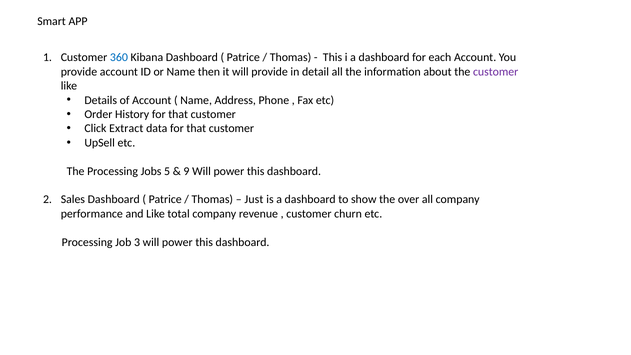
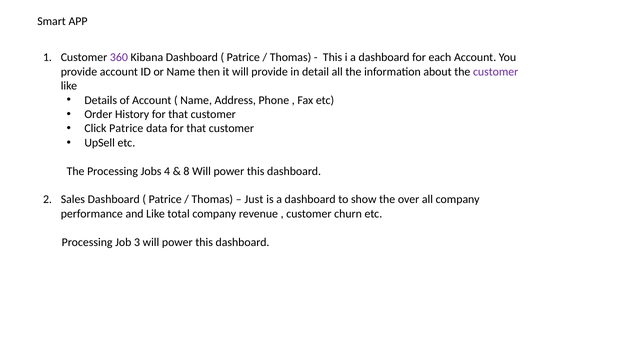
360 colour: blue -> purple (119, 58)
Click Extract: Extract -> Patrice (126, 129)
5: 5 -> 4 (167, 171)
9: 9 -> 8 (186, 171)
